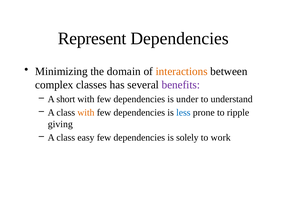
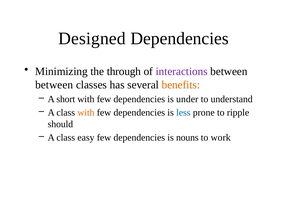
Represent: Represent -> Designed (92, 38)
domain: domain -> through (124, 71)
interactions colour: orange -> purple (182, 71)
complex: complex -> between (54, 84)
benefits colour: purple -> orange (181, 84)
giving: giving -> should (60, 124)
solely: solely -> nouns (187, 137)
